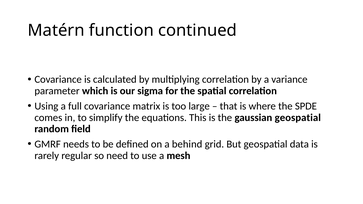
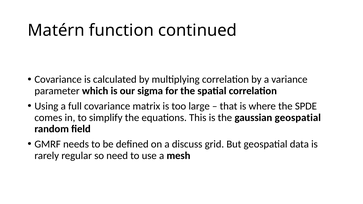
behind: behind -> discuss (187, 144)
